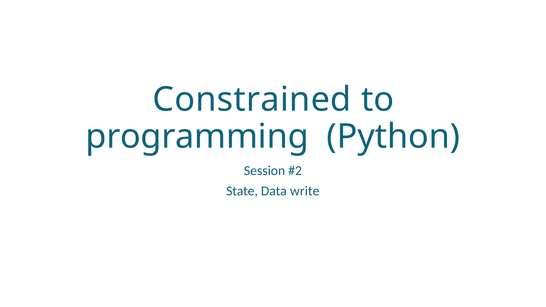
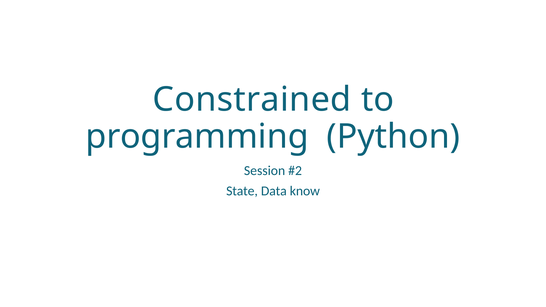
write: write -> know (305, 191)
